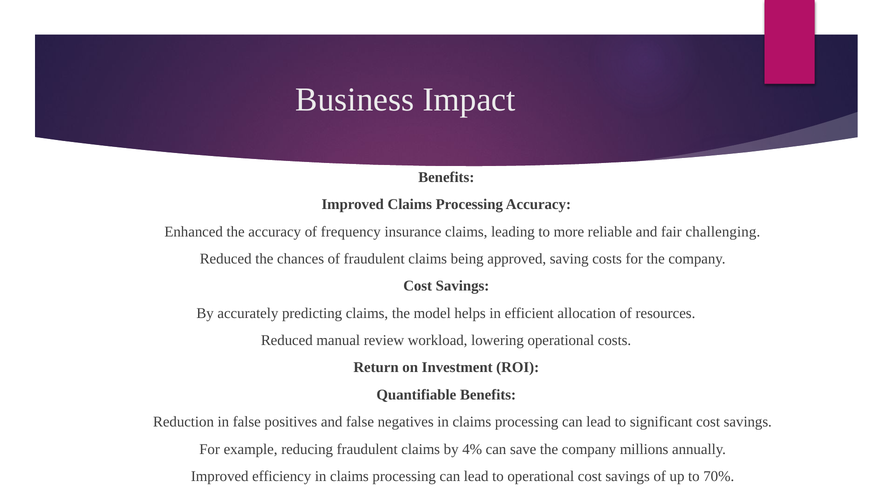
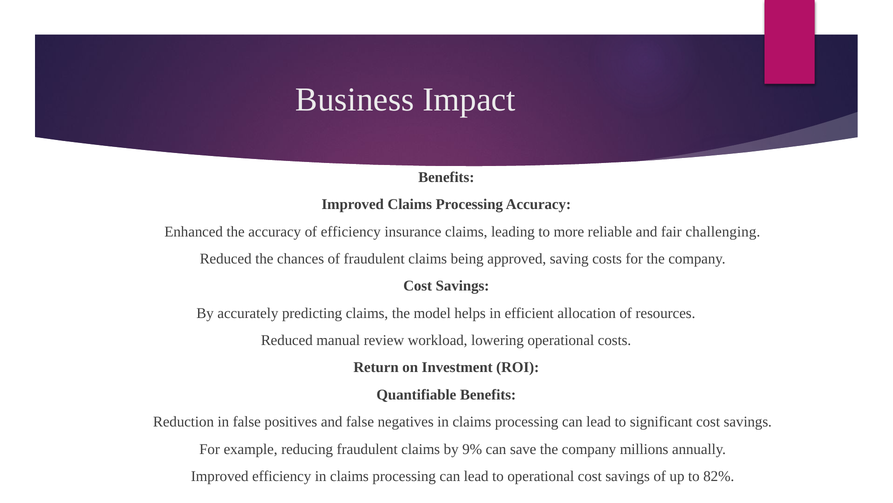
of frequency: frequency -> efficiency (351, 231)
4%: 4% -> 9% (472, 449)
70%: 70% -> 82% (719, 476)
